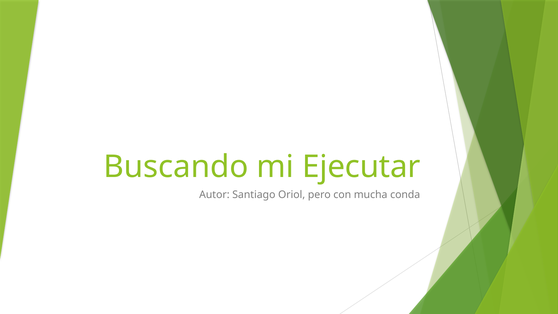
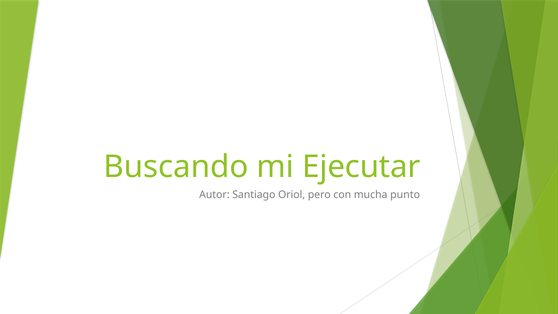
conda: conda -> punto (405, 194)
